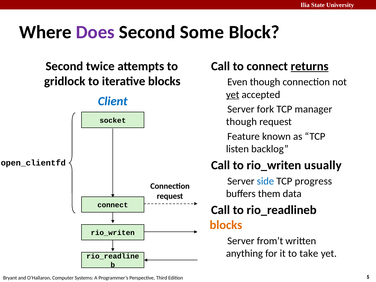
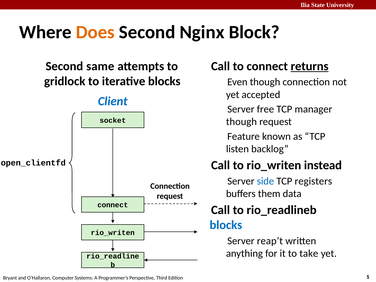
Does colour: purple -> orange (95, 32)
Some: Some -> Nginx (202, 32)
twice: twice -> same (100, 66)
yet underline: present -> none (233, 95)
fork: fork -> free (265, 109)
usually: usually -> instead (323, 165)
progress: progress -> registers (313, 181)
blocks colour: orange -> blue (226, 225)
from’t: from’t -> reap’t (270, 241)
